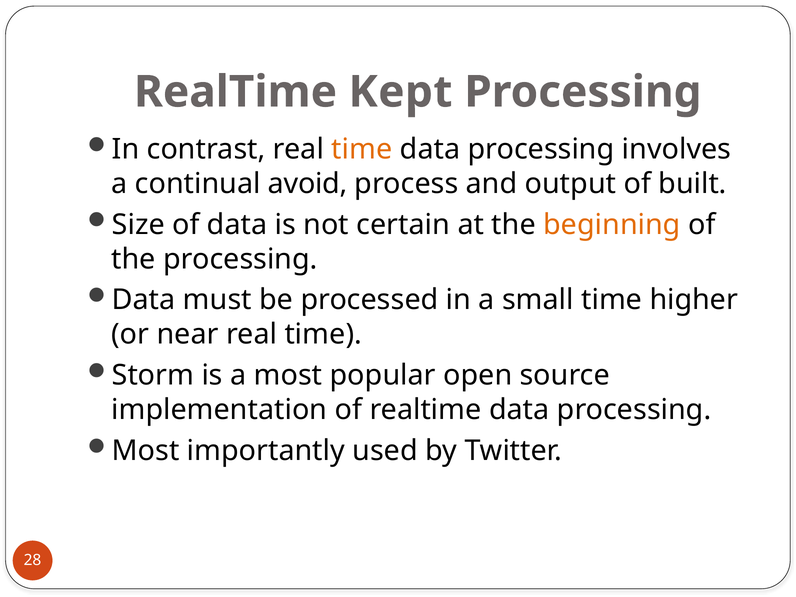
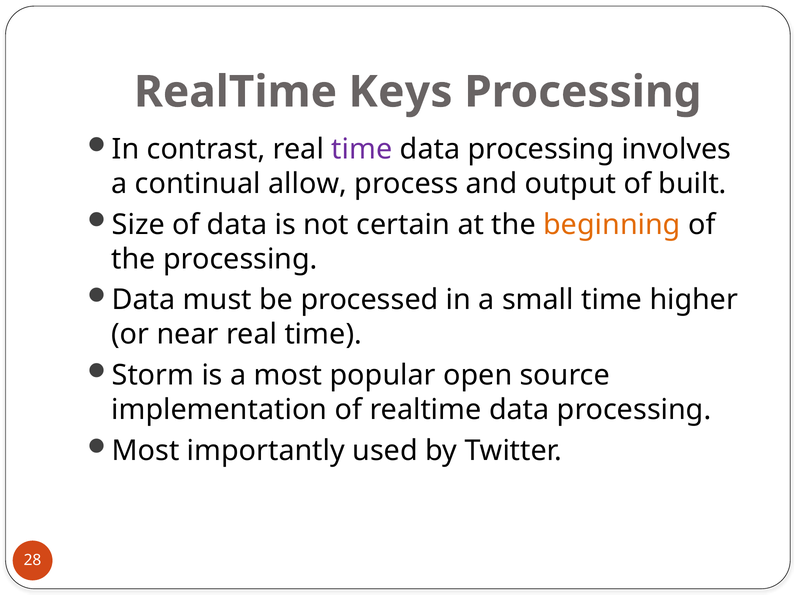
Kept: Kept -> Keys (401, 92)
time colour: orange -> purple (362, 149)
avoid: avoid -> allow (308, 184)
